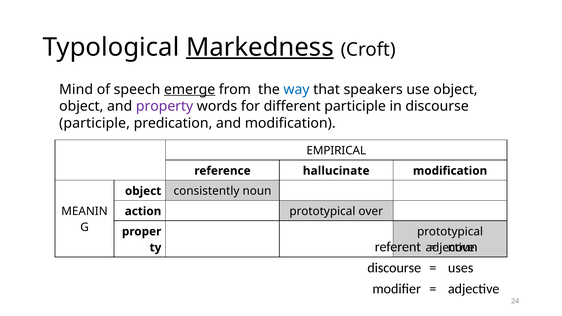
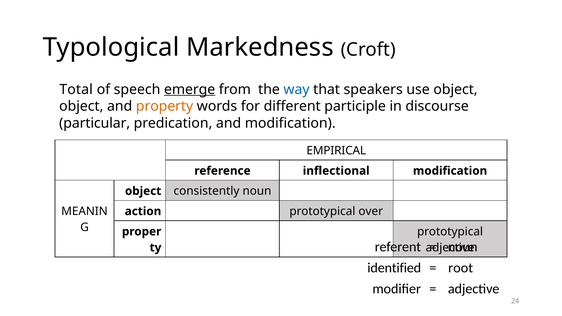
Markedness underline: present -> none (260, 47)
Mind: Mind -> Total (76, 89)
property colour: purple -> orange (165, 106)
participle: participle -> particular (95, 123)
hallucinate: hallucinate -> inflectional (336, 171)
discourse: discourse -> identified (394, 268)
uses: uses -> root (461, 268)
